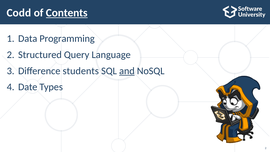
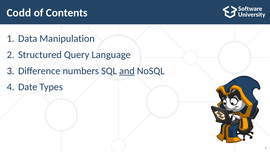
Contents underline: present -> none (67, 13)
Programming: Programming -> Manipulation (67, 39)
students: students -> numbers (81, 71)
